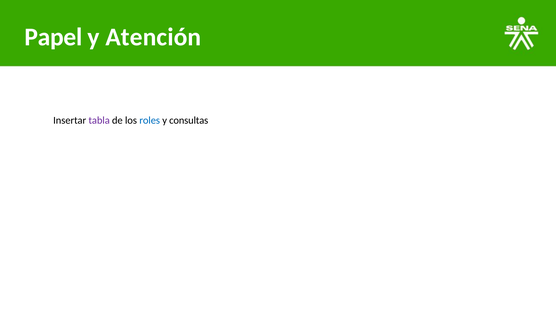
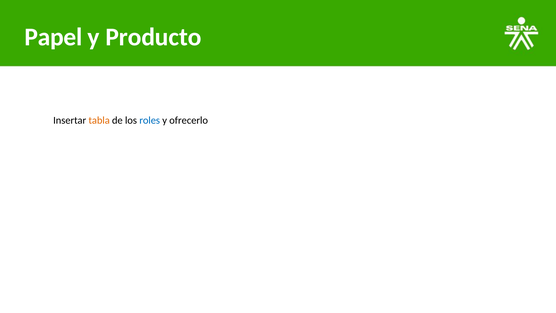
Atención: Atención -> Producto (153, 37)
tabla colour: purple -> orange (99, 120)
consultas: consultas -> ofrecerlo (189, 120)
